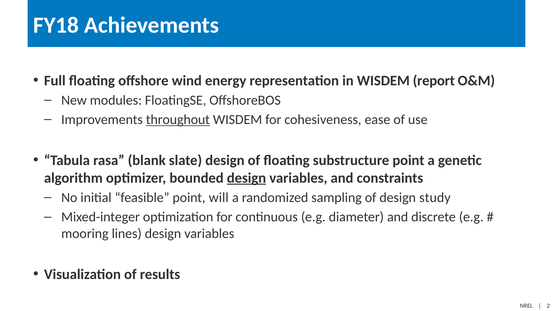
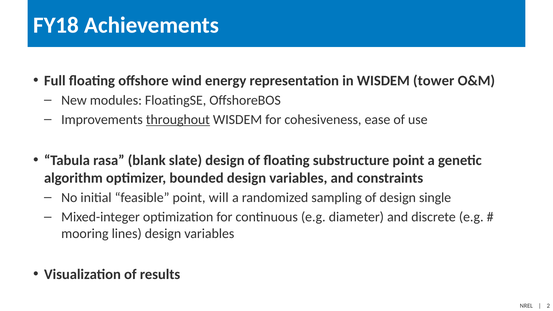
report: report -> tower (434, 81)
design underline: present -> none (246, 178)
study: study -> single (435, 198)
